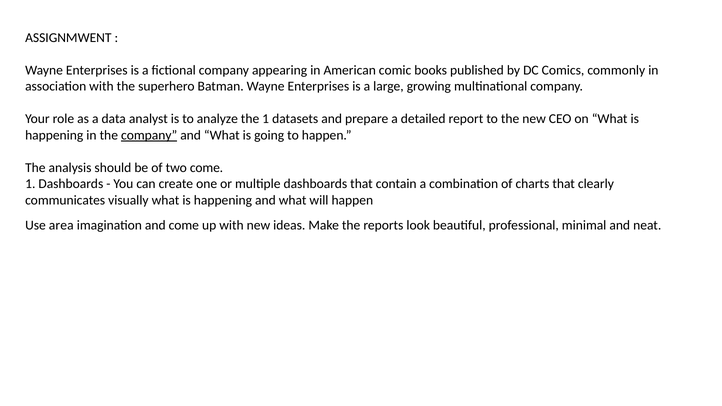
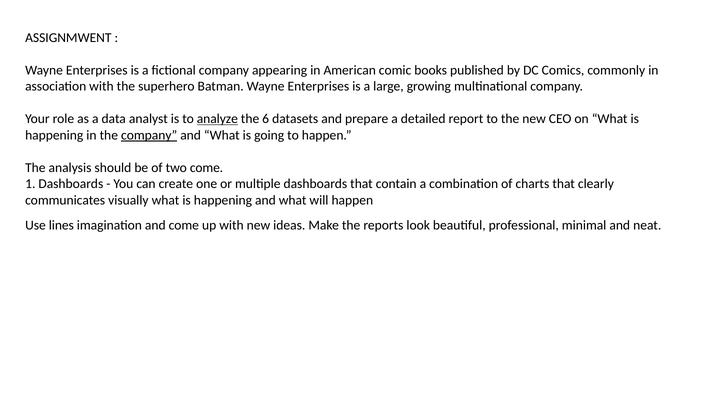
analyze underline: none -> present (217, 119)
the 1: 1 -> 6 (266, 119)
area: area -> lines (61, 225)
